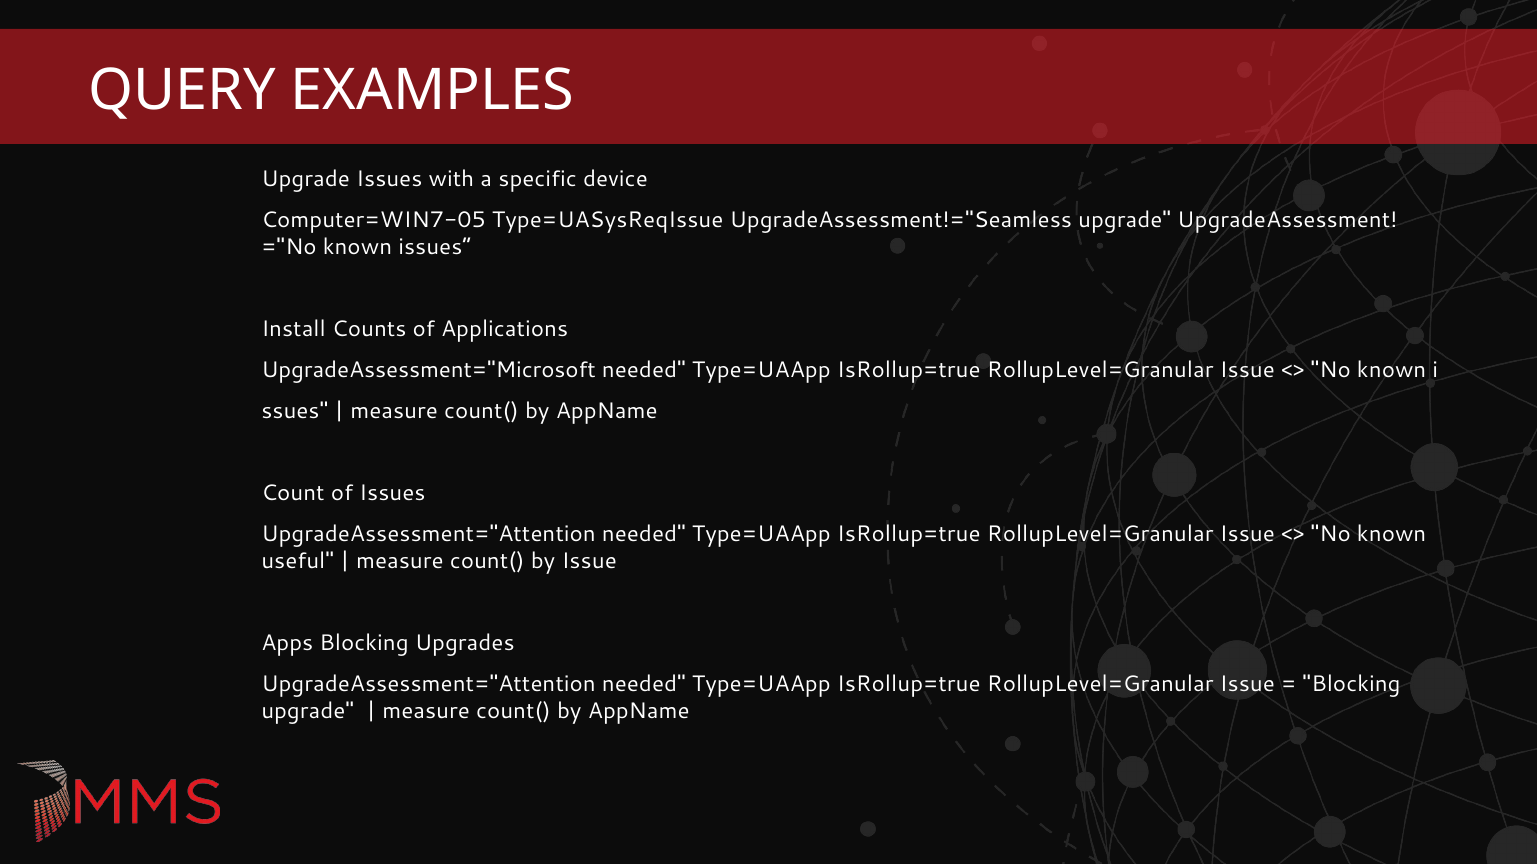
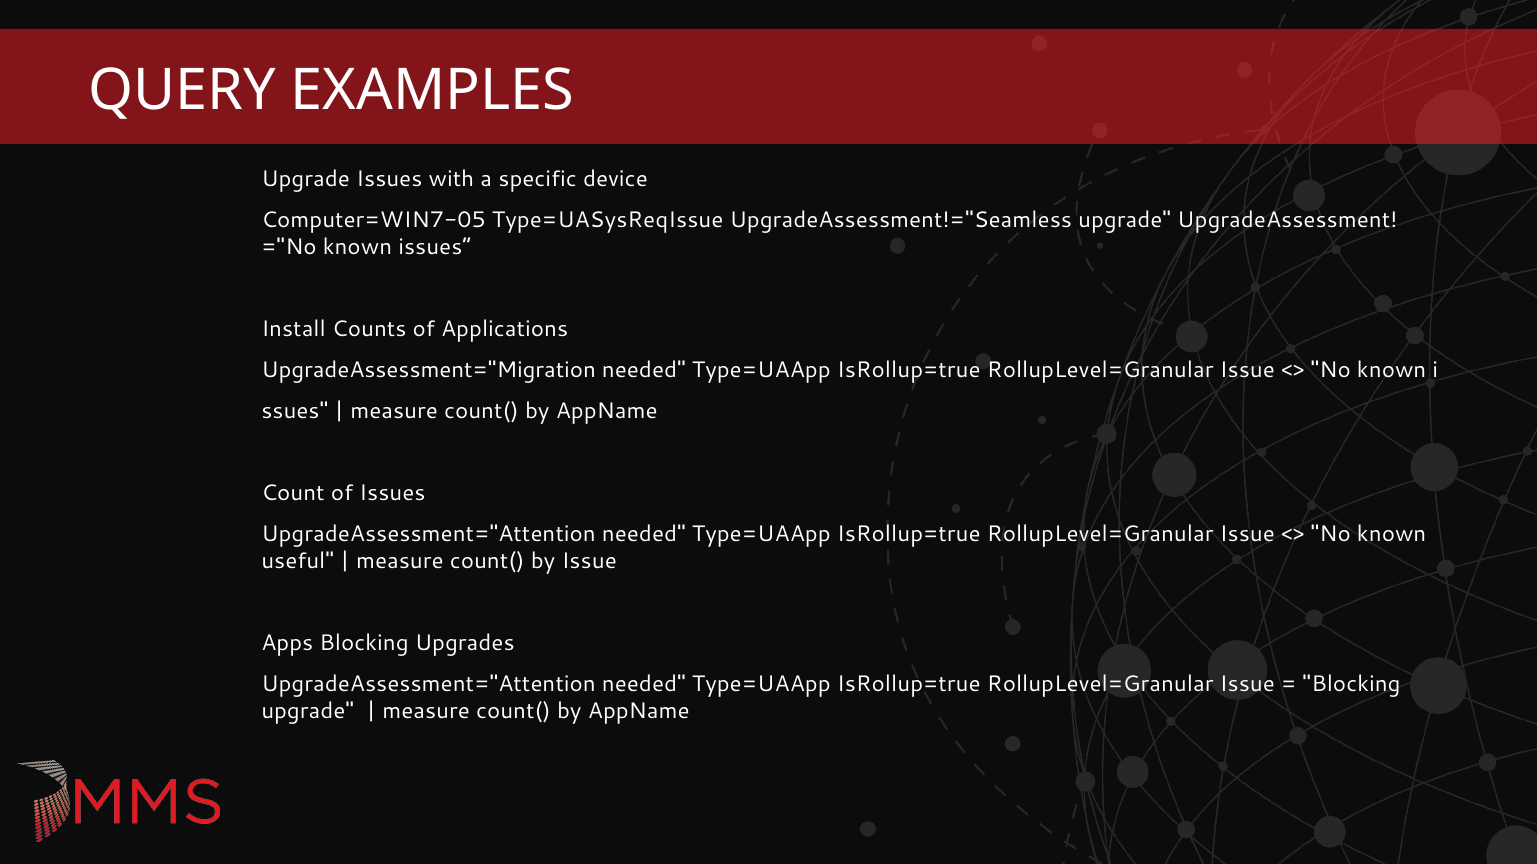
UpgradeAssessment="Microsoft: UpgradeAssessment="Microsoft -> UpgradeAssessment="Migration (429, 370)
